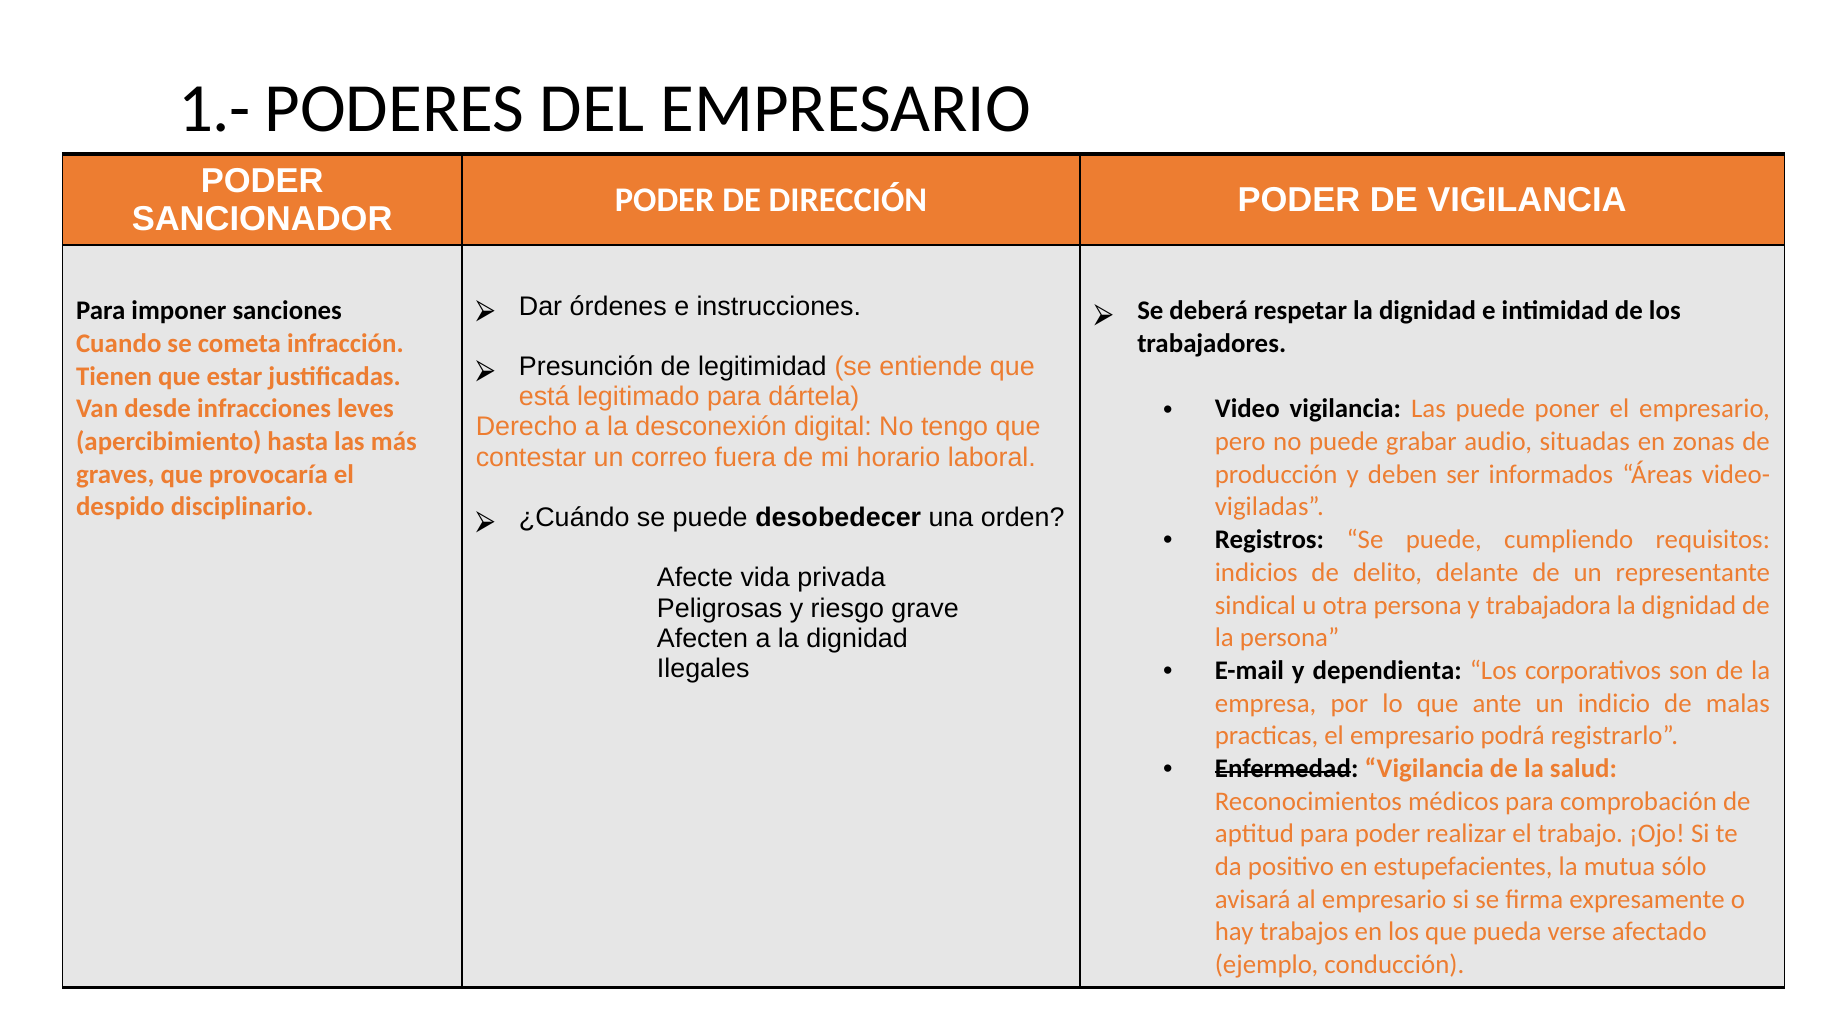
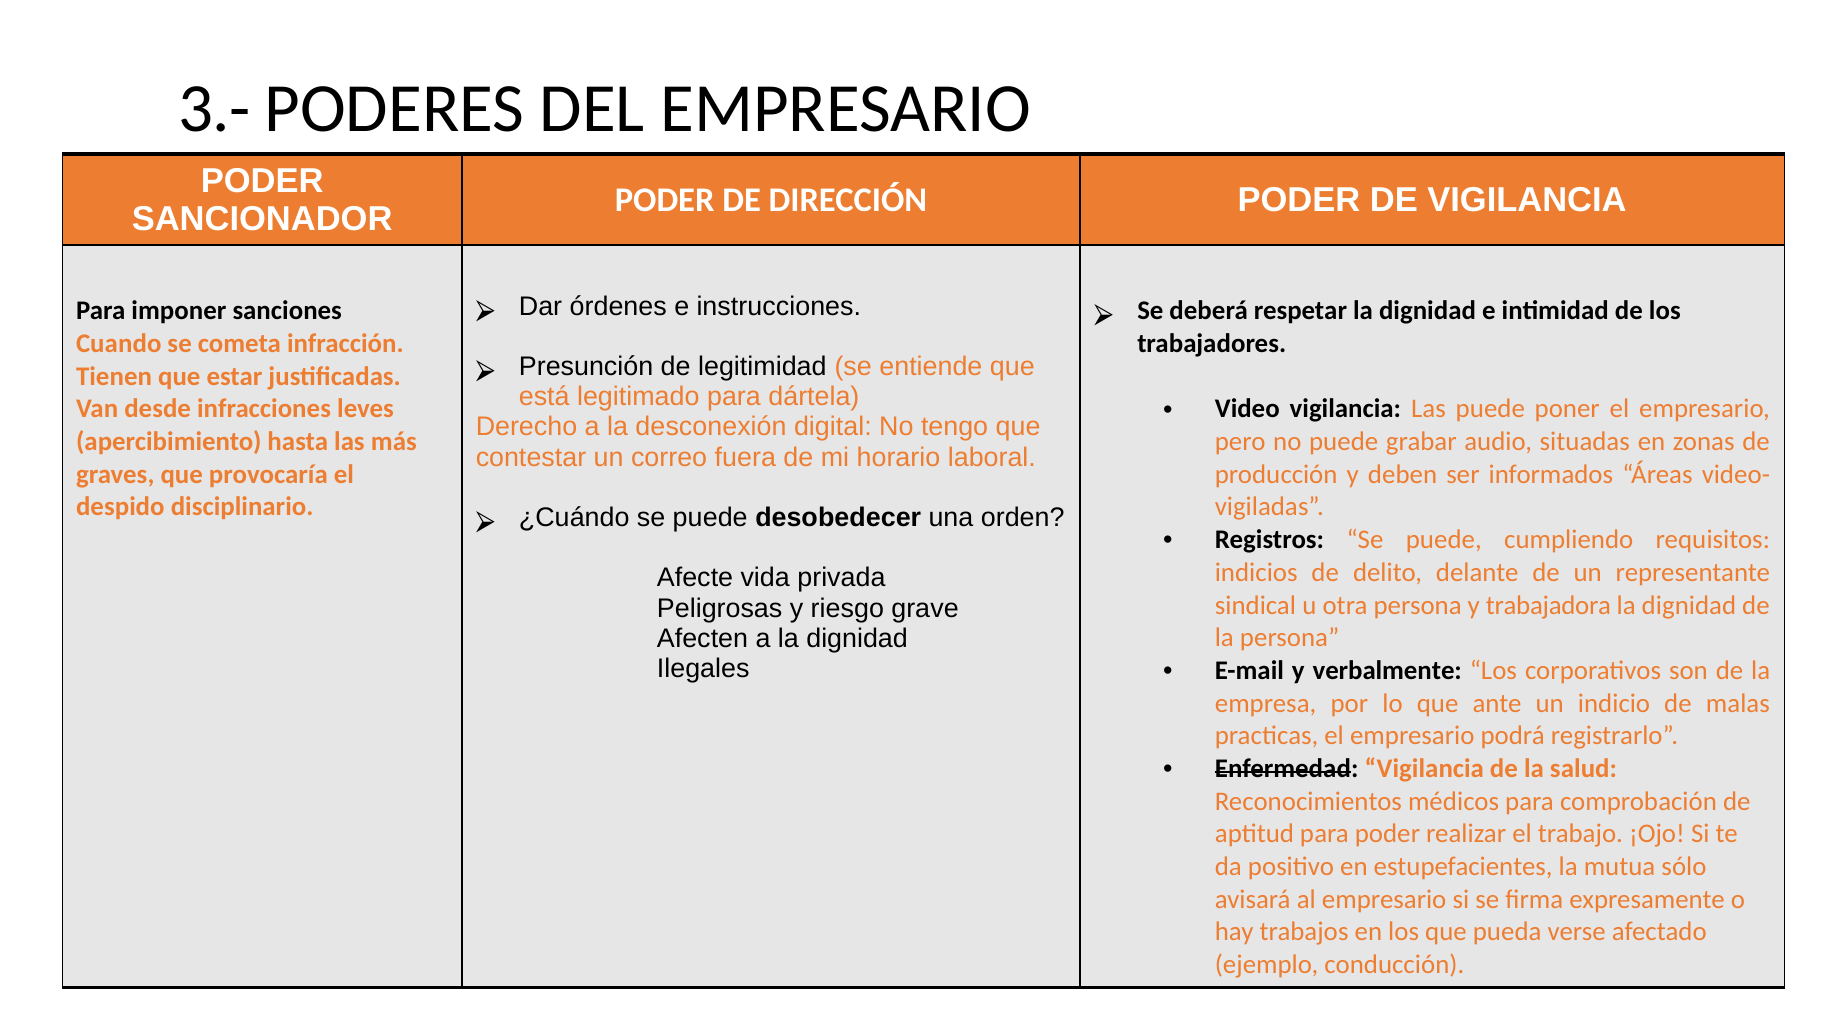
1.-: 1.- -> 3.- (215, 109)
dependienta: dependienta -> verbalmente (1387, 670)
